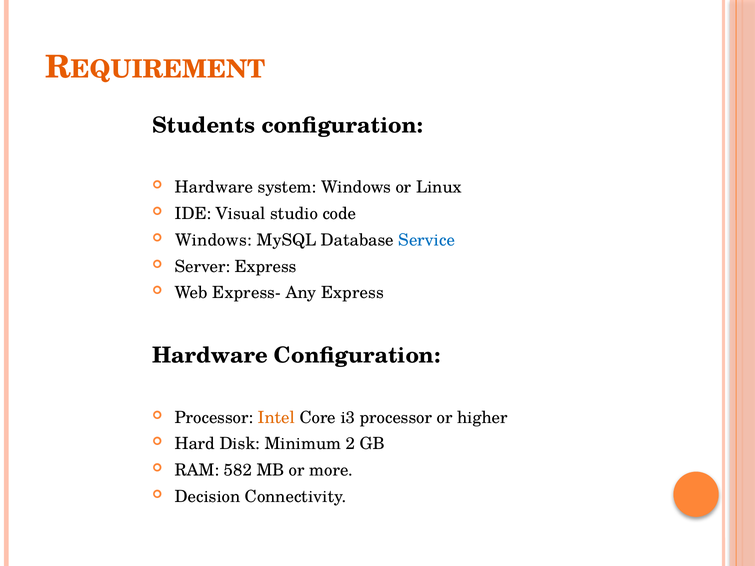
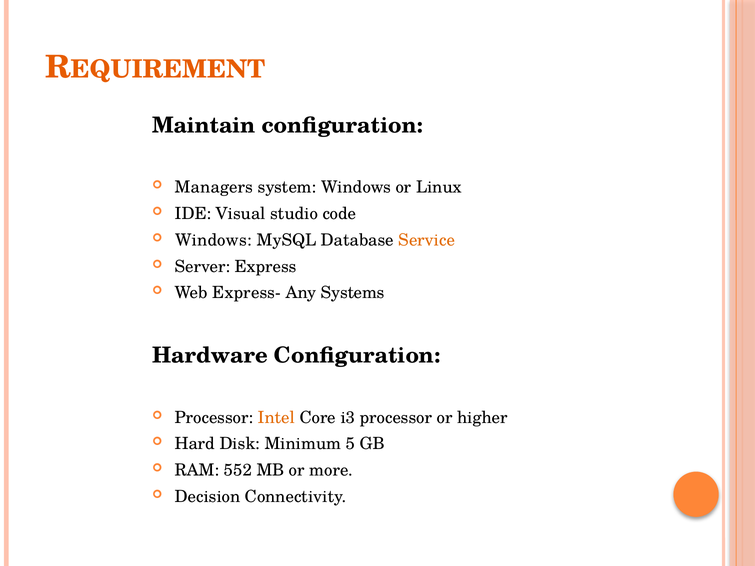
Students: Students -> Maintain (204, 125)
Hardware: Hardware -> Managers (214, 187)
Service colour: blue -> orange (427, 240)
Any Express: Express -> Systems (353, 293)
2: 2 -> 5 (351, 444)
582: 582 -> 552 (238, 471)
